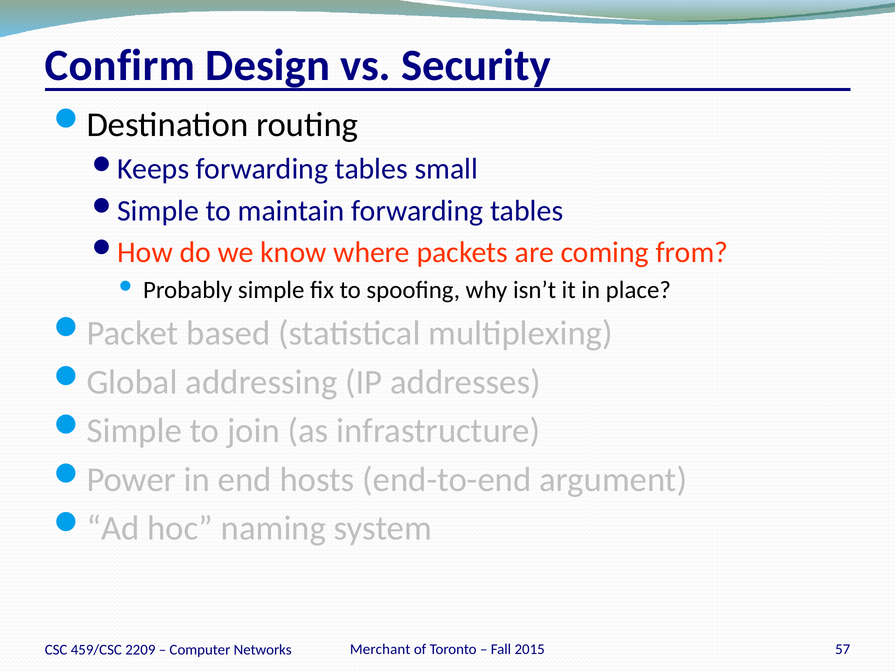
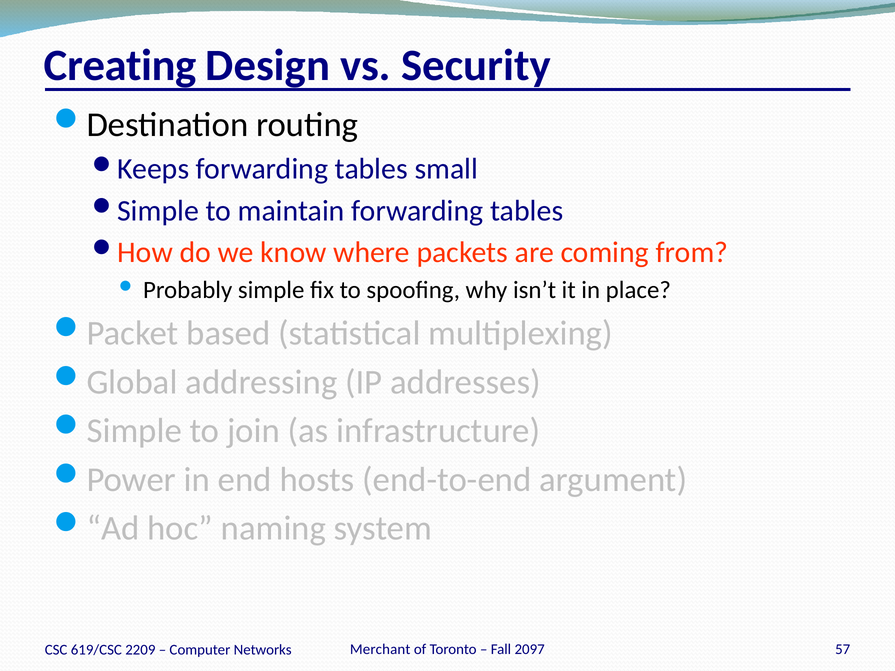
Confirm: Confirm -> Creating (120, 66)
2015: 2015 -> 2097 (530, 650)
459/CSC: 459/CSC -> 619/CSC (96, 650)
